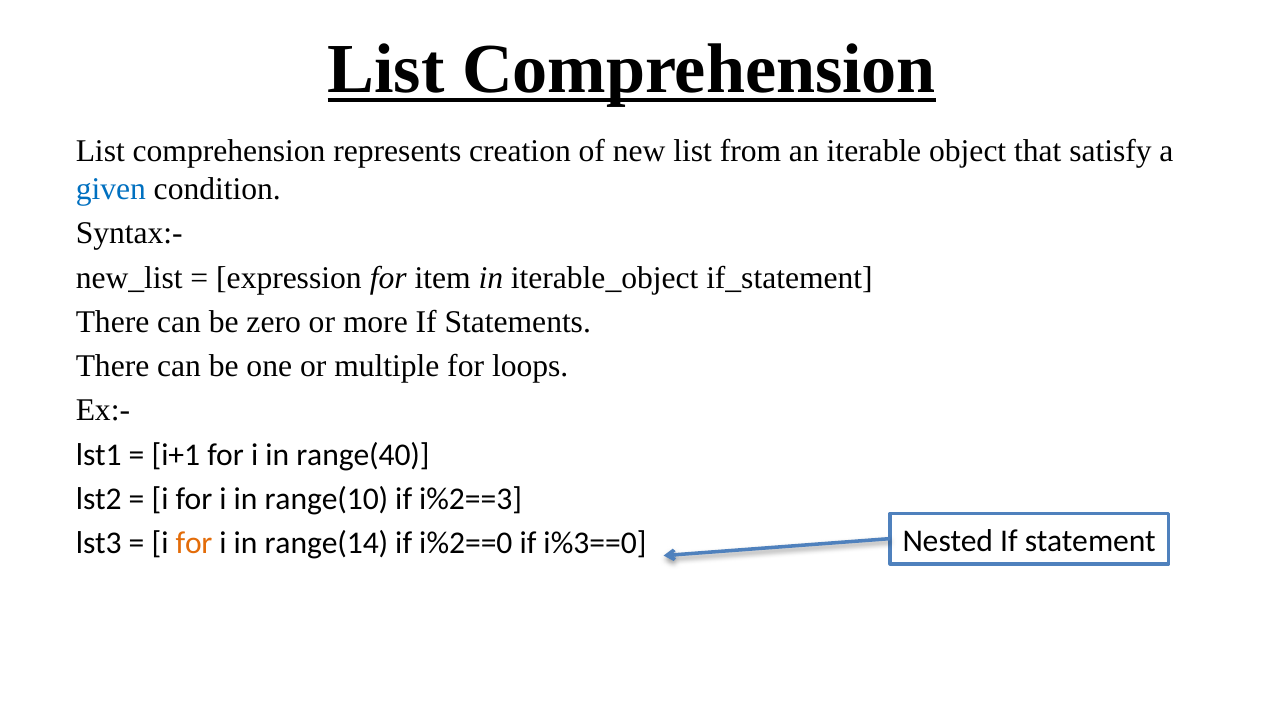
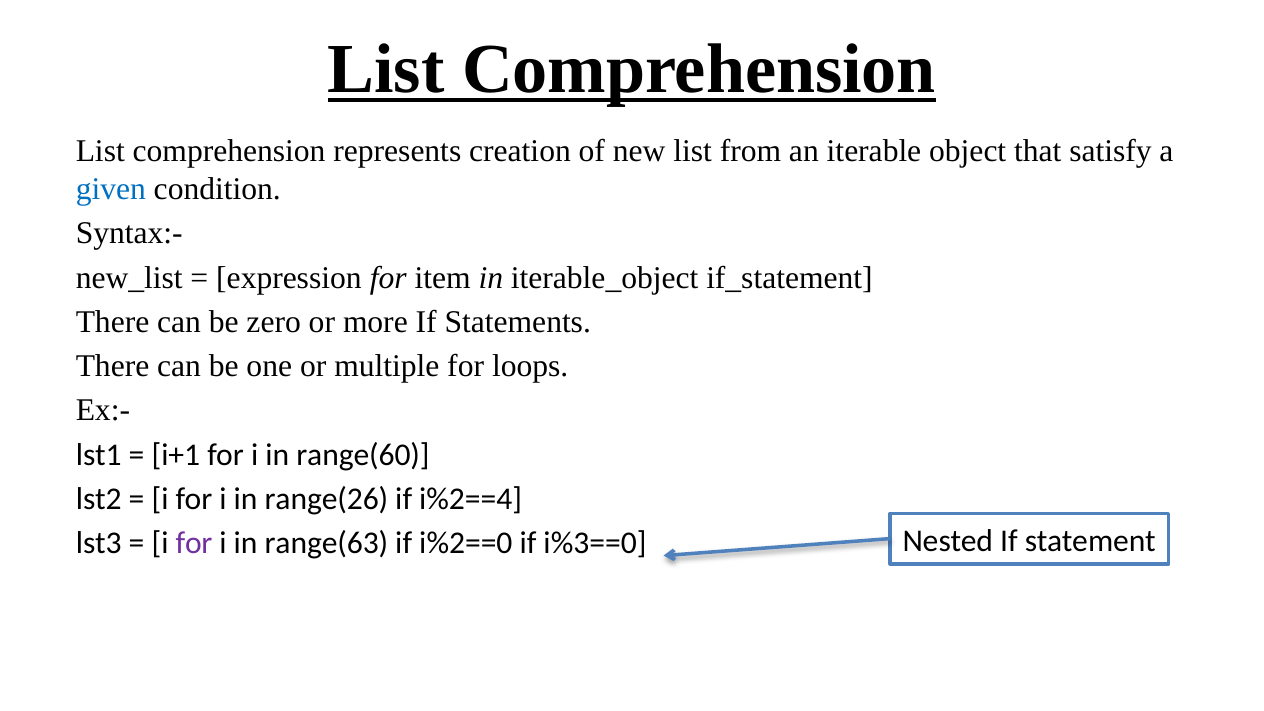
range(40: range(40 -> range(60 (363, 455)
range(10: range(10 -> range(26 (326, 499)
i%2==3: i%2==3 -> i%2==4 (471, 499)
for colour: orange -> purple (194, 543)
range(14: range(14 -> range(63 (326, 543)
